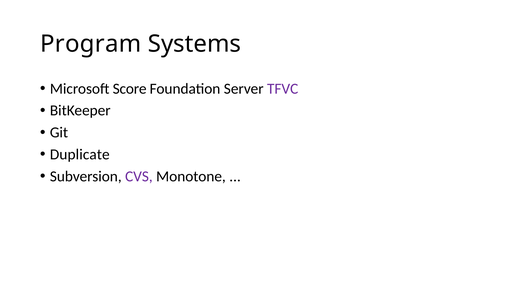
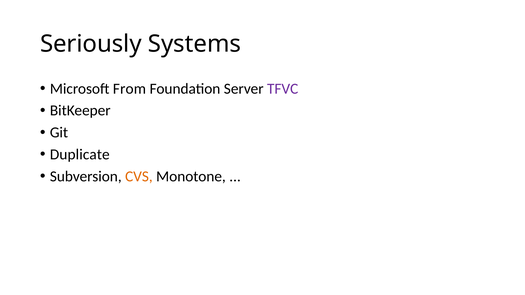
Program: Program -> Seriously (91, 44)
Score: Score -> From (129, 89)
CVS colour: purple -> orange (139, 177)
